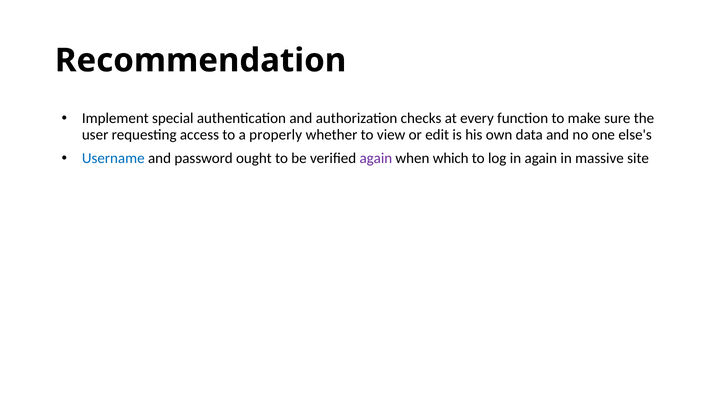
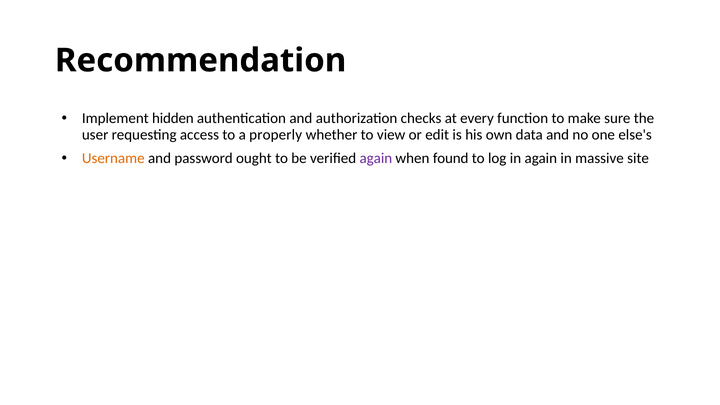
special: special -> hidden (173, 119)
Username colour: blue -> orange (113, 158)
which: which -> found (451, 158)
